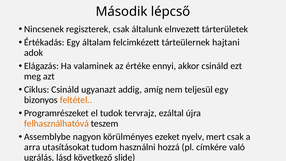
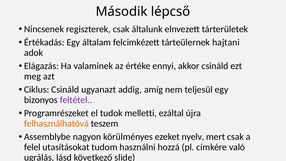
feltétel colour: orange -> purple (76, 100)
tervrajz: tervrajz -> melletti (141, 113)
arra: arra -> felel (32, 147)
